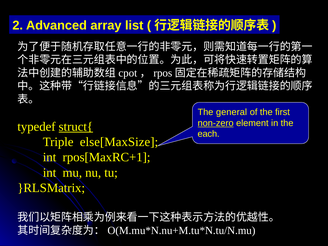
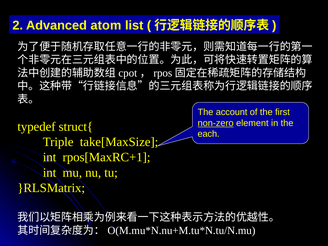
array: array -> atom (106, 25)
general: general -> account (232, 112)
struct{ underline: present -> none (76, 127)
else[MaxSize: else[MaxSize -> take[MaxSize (119, 142)
